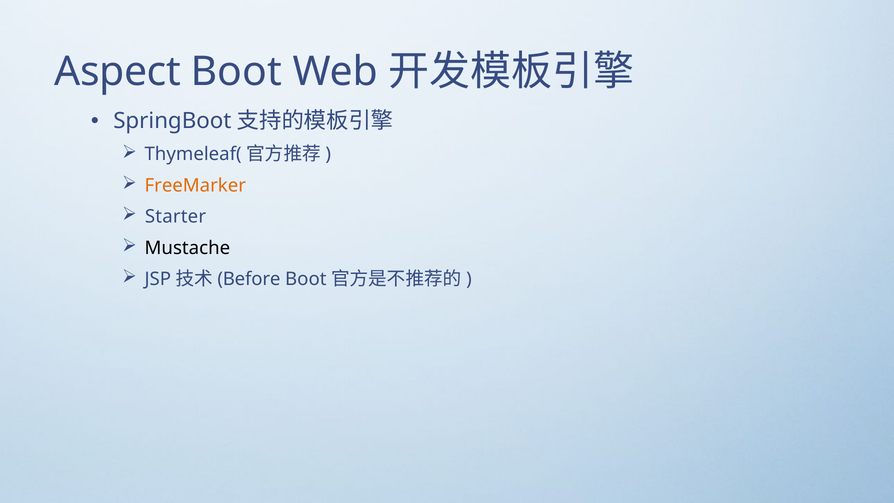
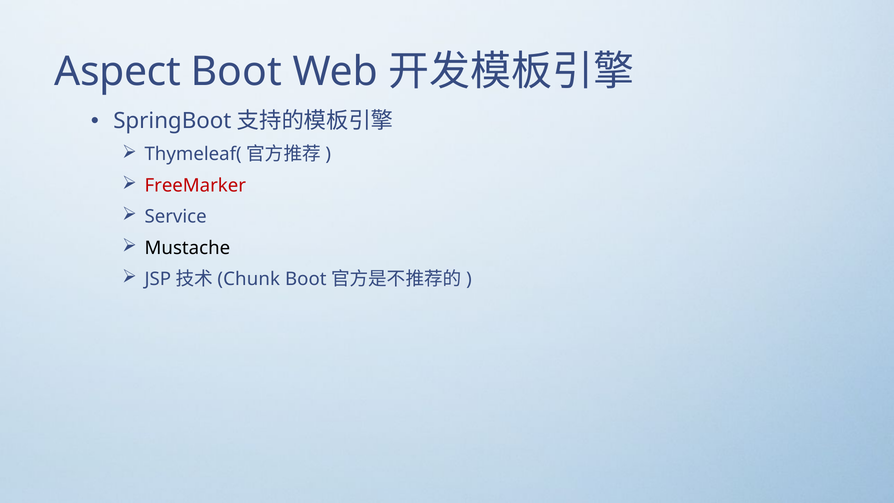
FreeMarker colour: orange -> red (195, 186)
Starter: Starter -> Service (176, 217)
Before: Before -> Chunk (249, 279)
